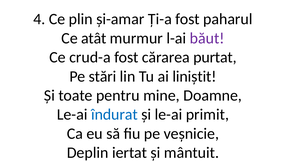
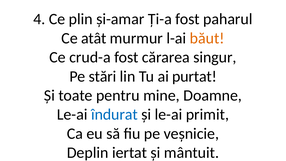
băut colour: purple -> orange (207, 38)
purtat: purtat -> singur (215, 57)
liniștit: liniștit -> purtat (195, 76)
